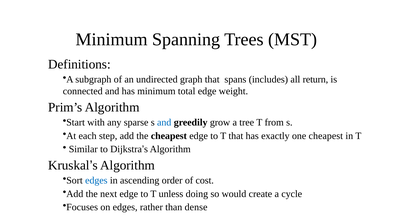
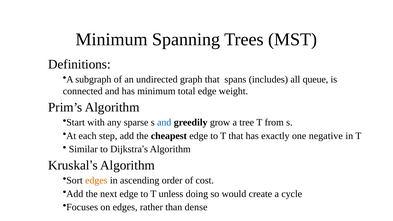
return: return -> queue (315, 79)
one cheapest: cheapest -> negative (326, 136)
edges colour: blue -> orange (96, 180)
